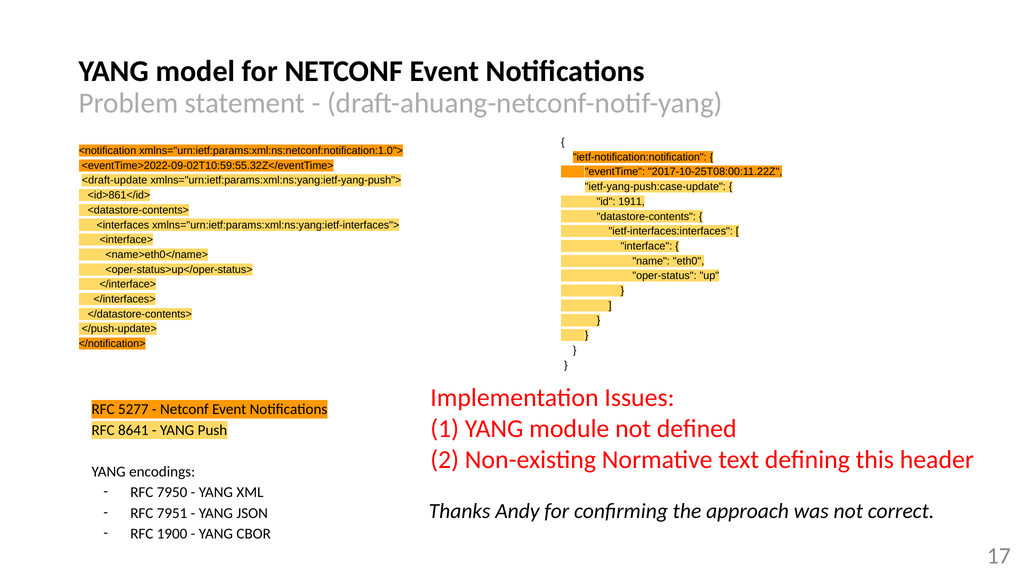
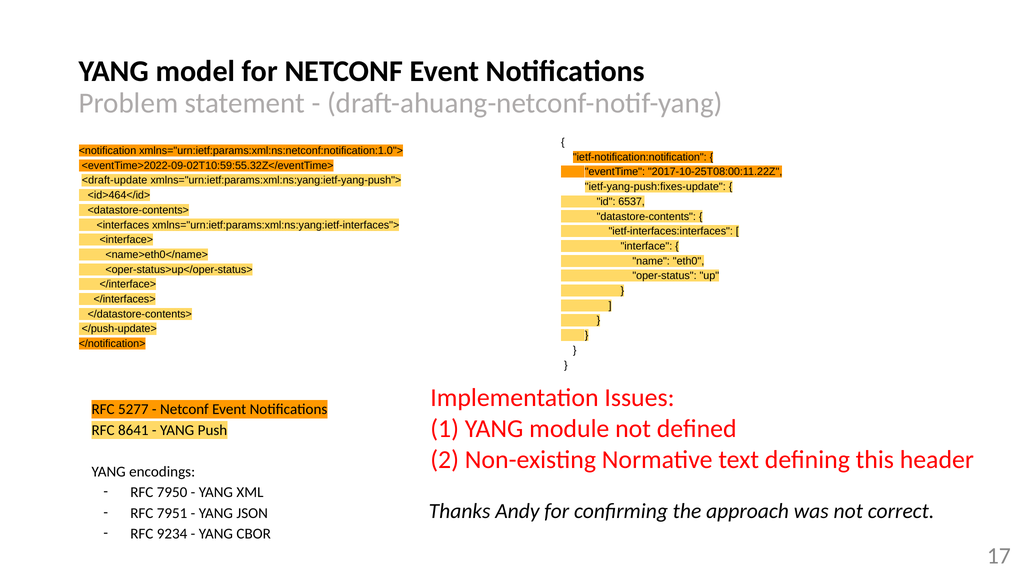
ietf-yang-push:case-update: ietf-yang-push:case-update -> ietf-yang-push:fixes-update (655, 187)
<id>861</id>: <id>861</id> -> <id>464</id> (119, 195)
1911: 1911 -> 6537 (632, 202)
1900: 1900 -> 9234 (172, 534)
